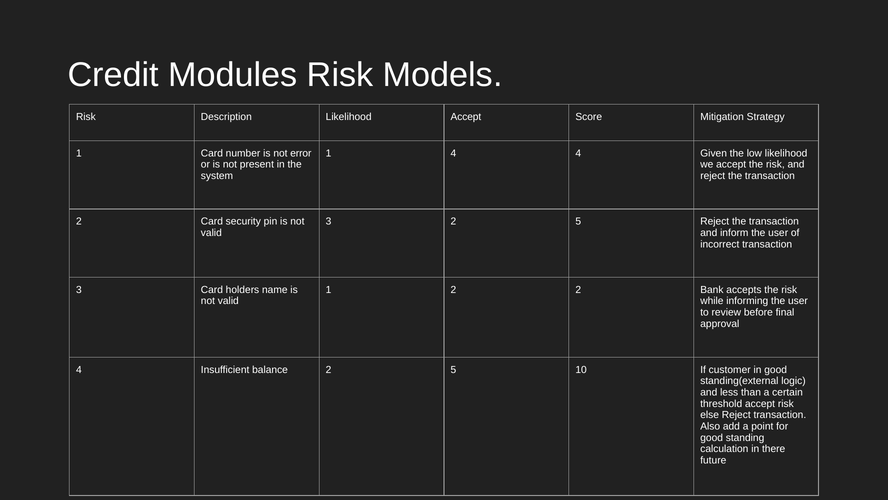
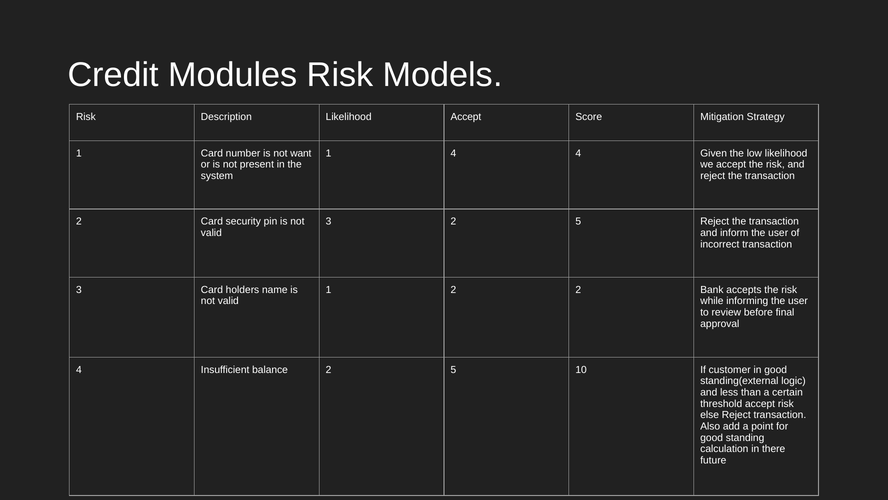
error: error -> want (301, 153)
